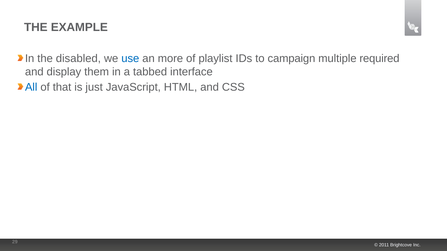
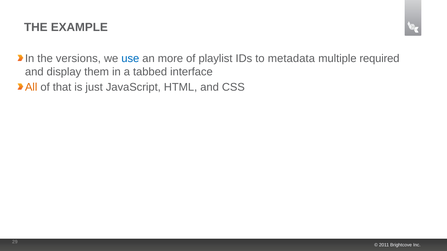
disabled: disabled -> versions (78, 59)
campaign: campaign -> metadata (291, 59)
All colour: blue -> orange (31, 87)
